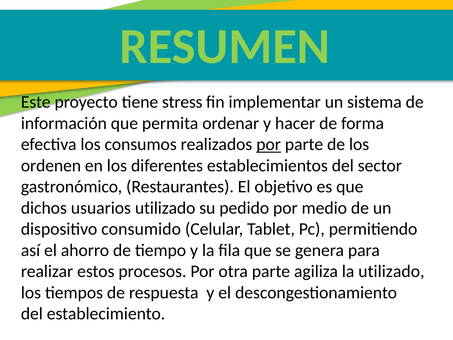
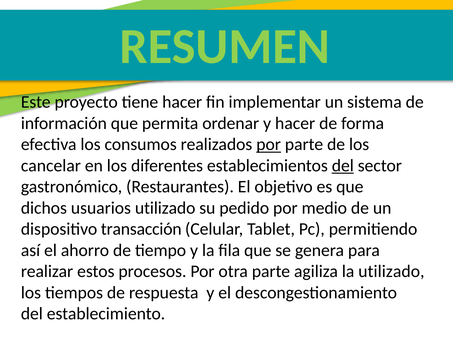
tiene stress: stress -> hacer (182, 102)
ordenen: ordenen -> cancelar (51, 166)
del underline: none -> present (343, 166)
consumido: consumido -> transacción (141, 229)
